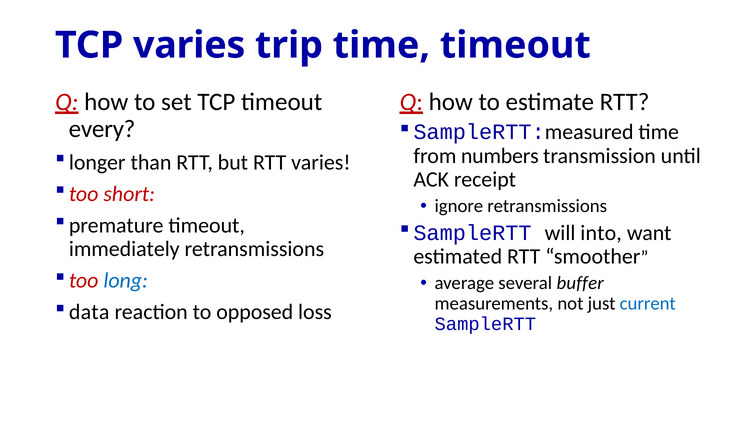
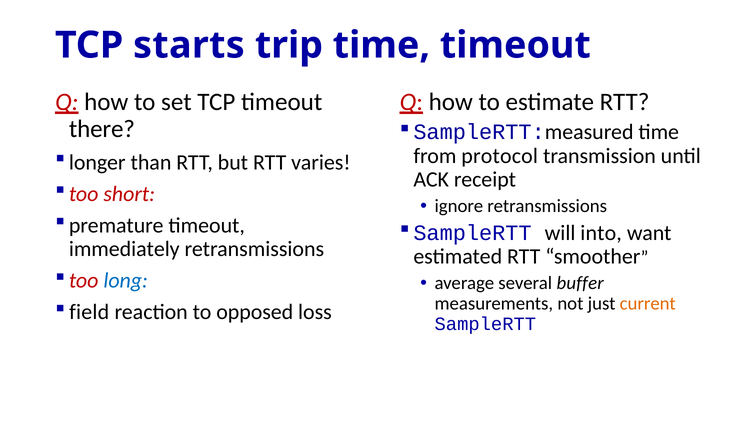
TCP varies: varies -> starts (189, 45)
every: every -> there (102, 129)
numbers: numbers -> protocol (500, 156)
current colour: blue -> orange (648, 304)
data: data -> field (89, 312)
